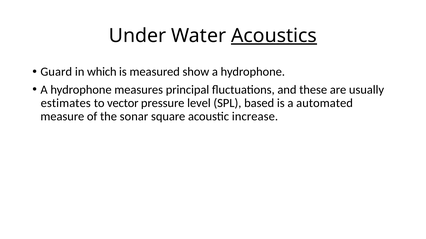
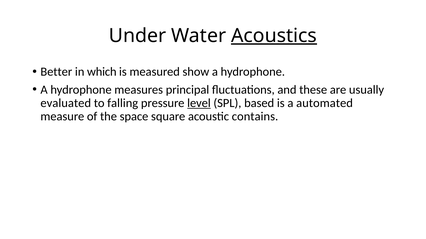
Guard: Guard -> Better (56, 72)
estimates: estimates -> evaluated (66, 103)
vector: vector -> falling (123, 103)
level underline: none -> present (199, 103)
sonar: sonar -> space (134, 117)
increase: increase -> contains (255, 117)
